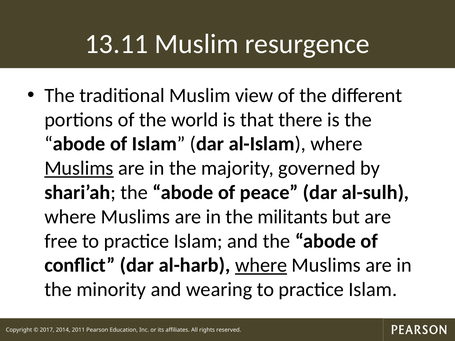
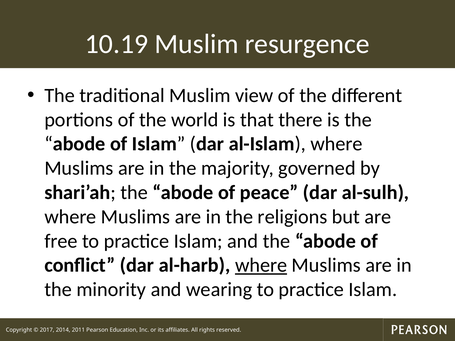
13.11: 13.11 -> 10.19 (117, 44)
Muslims underline: present -> none (79, 168)
militants: militants -> religions (293, 217)
